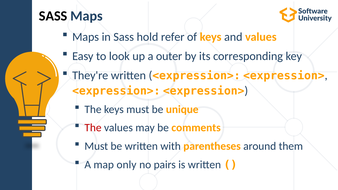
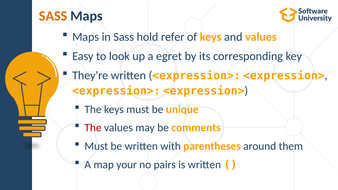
SASS colour: black -> orange (53, 16)
outer: outer -> egret (169, 56)
only: only -> your (127, 165)
